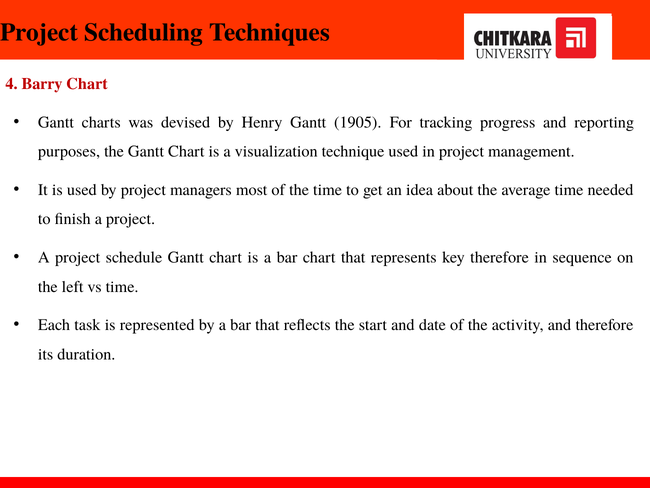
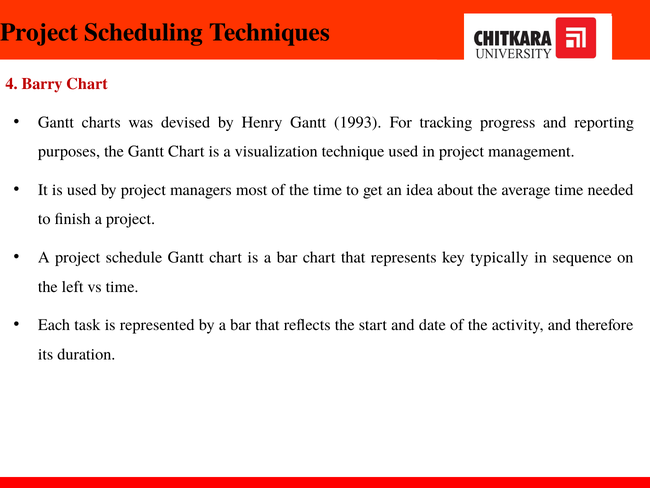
1905: 1905 -> 1993 (358, 122)
key therefore: therefore -> typically (499, 257)
